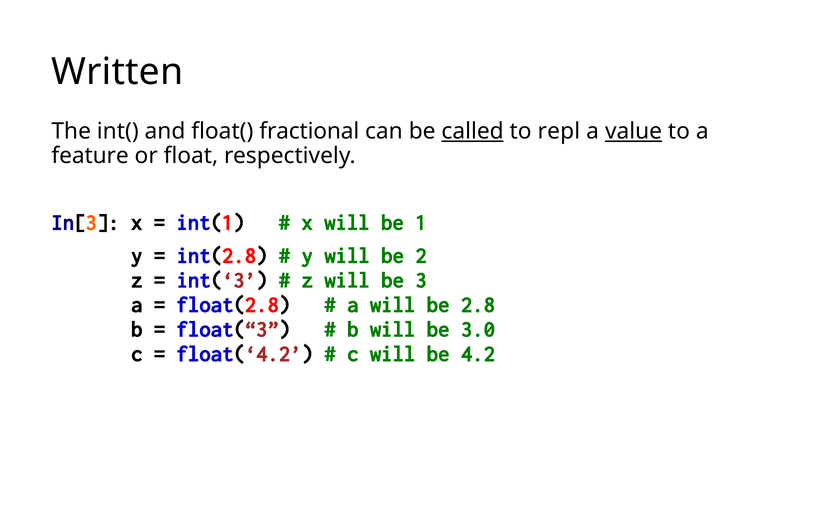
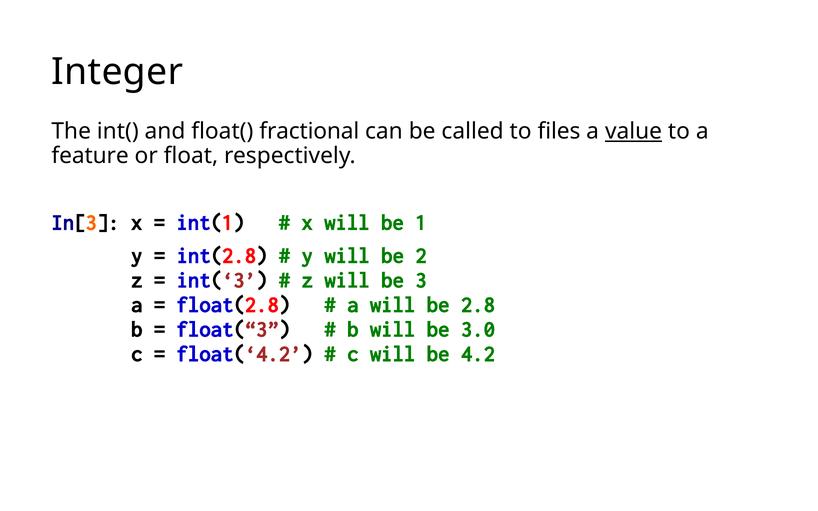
Written: Written -> Integer (117, 72)
called underline: present -> none (473, 131)
repl: repl -> files (559, 131)
